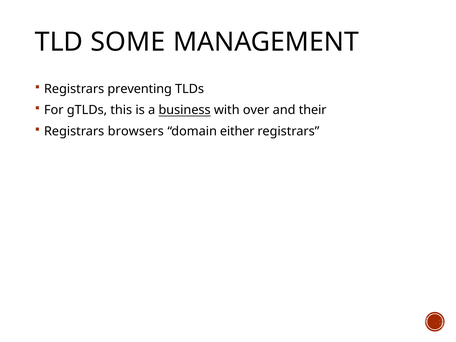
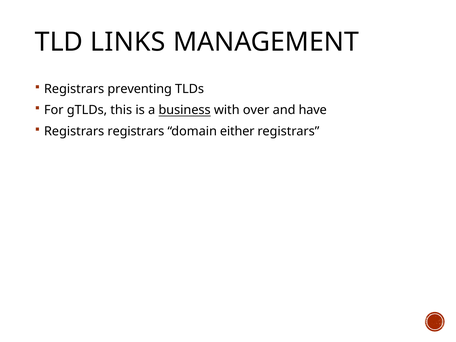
SOME: SOME -> LINKS (128, 42)
their: their -> have (313, 110)
Registrars browsers: browsers -> registrars (136, 131)
